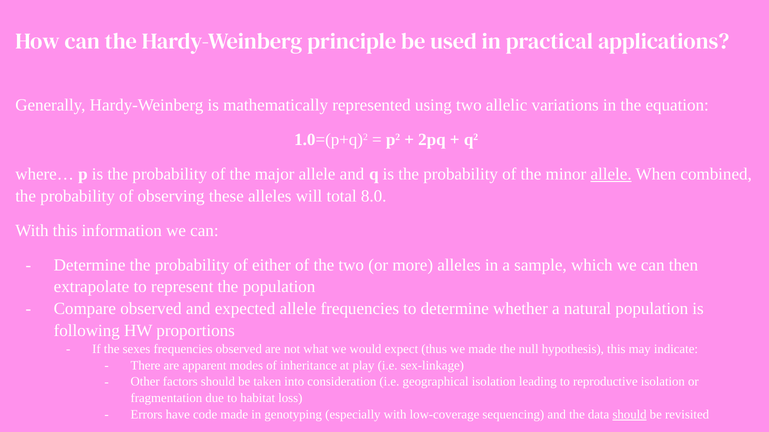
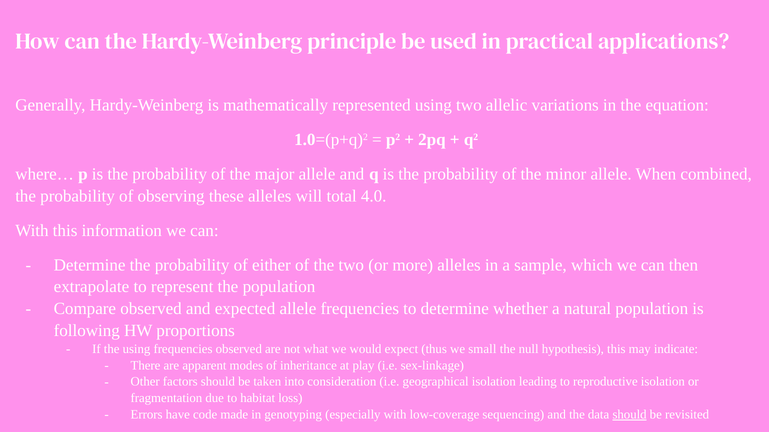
allele underline: present -> none (611, 174)
8.0: 8.0 -> 4.0 (374, 196)
the sexes: sexes -> using (136, 350)
we made: made -> small (482, 350)
